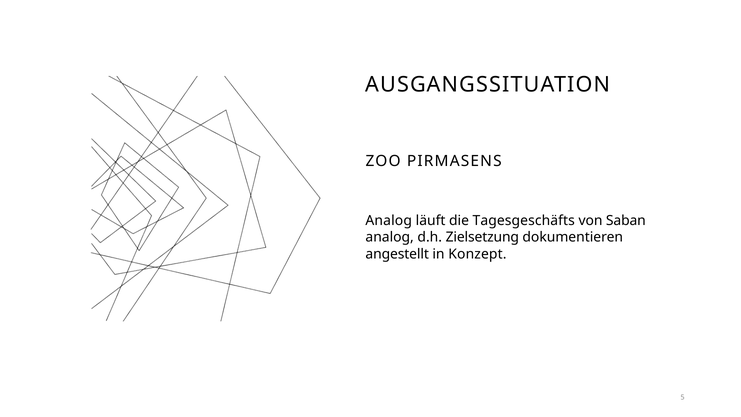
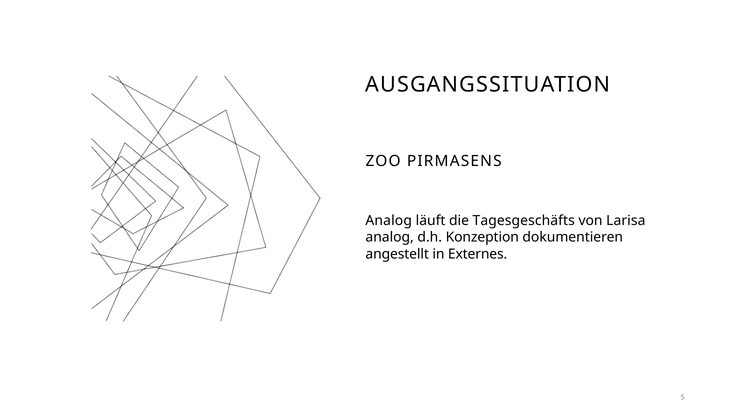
Saban: Saban -> Larisa (626, 220)
Zielsetzung: Zielsetzung -> Konzeption (482, 237)
Konzept: Konzept -> Externes (478, 254)
